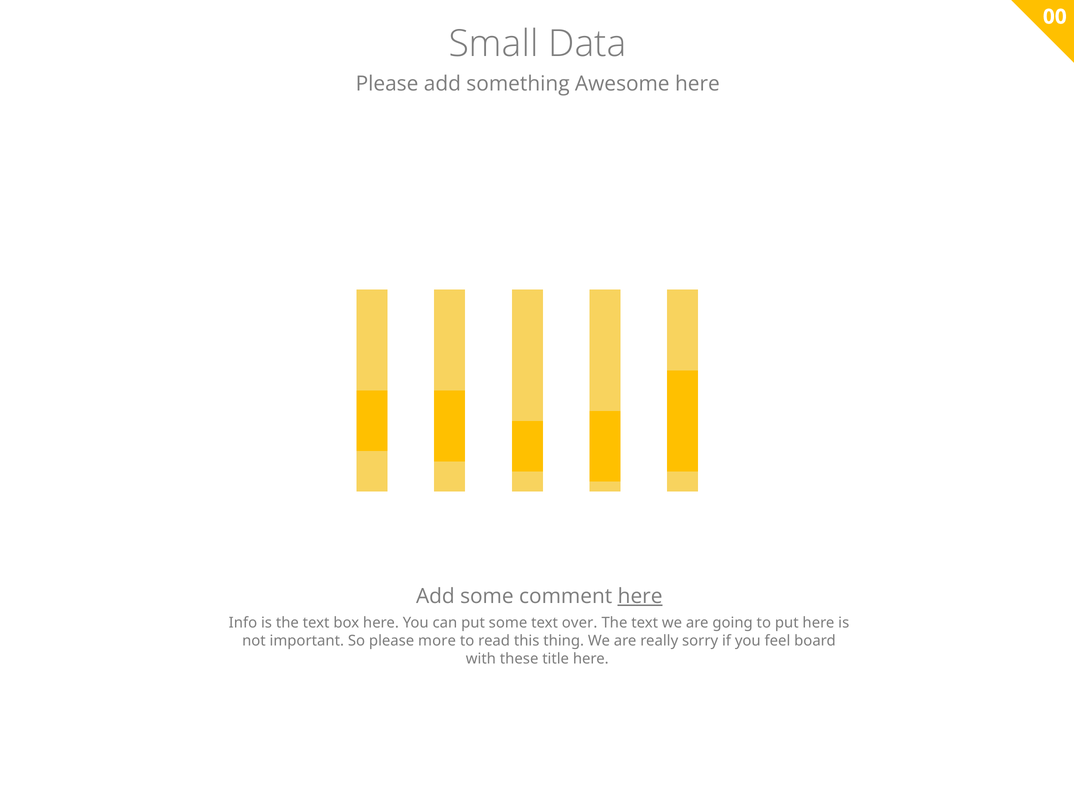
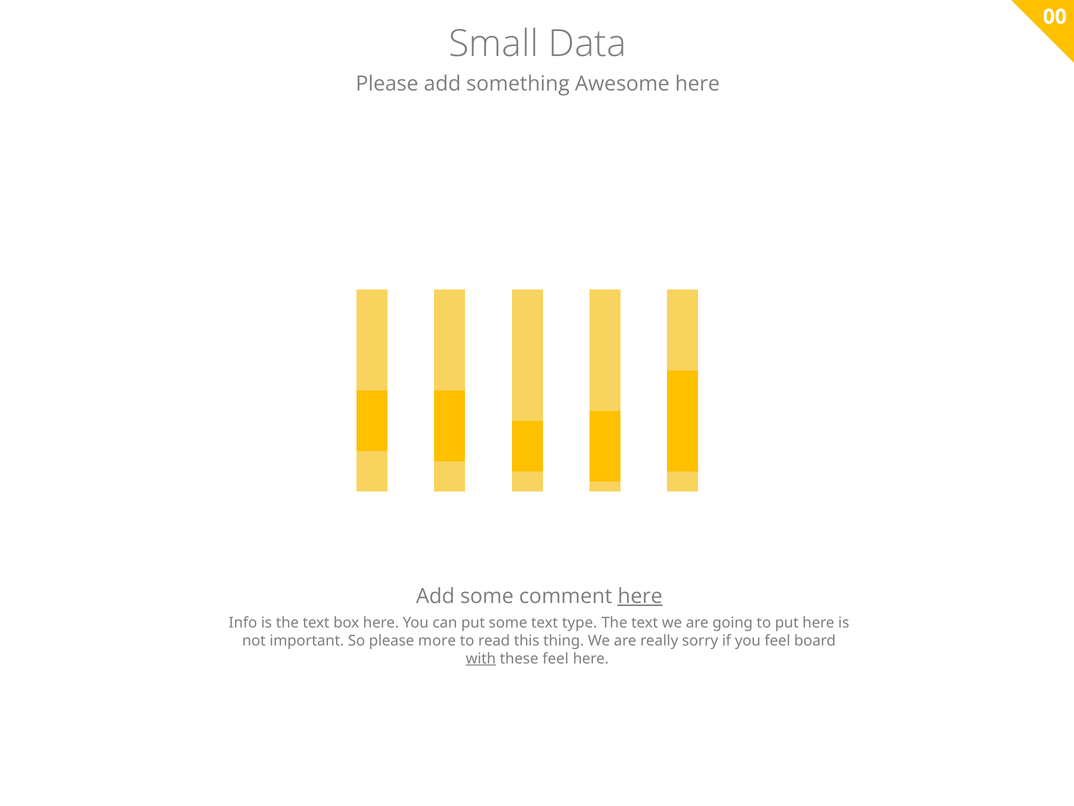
over: over -> type (580, 623)
with underline: none -> present (481, 658)
these title: title -> feel (556, 658)
